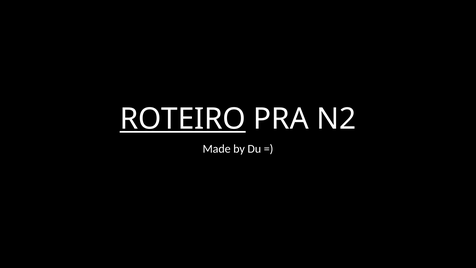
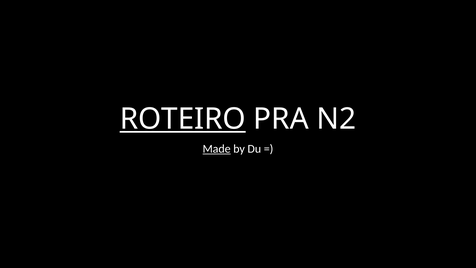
Made underline: none -> present (217, 149)
